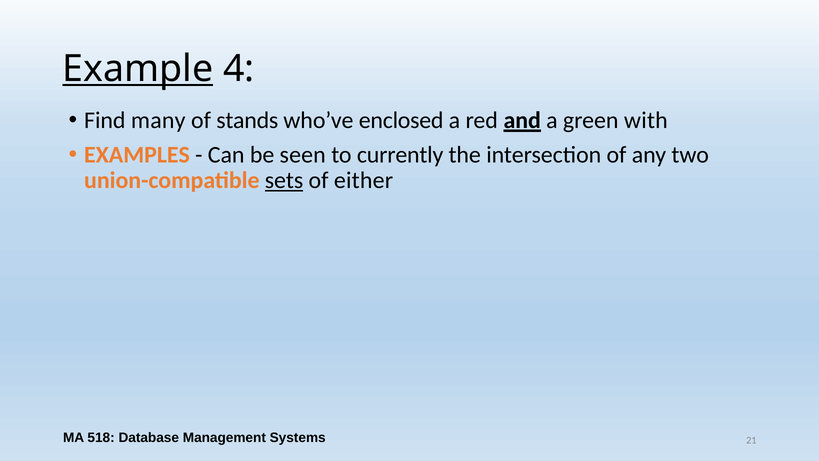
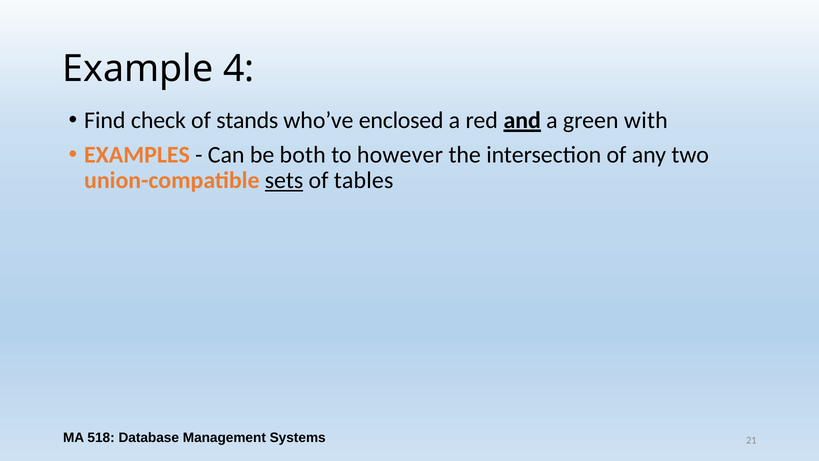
Example underline: present -> none (138, 69)
many: many -> check (158, 120)
seen: seen -> both (303, 155)
currently: currently -> however (400, 155)
either: either -> tables (364, 180)
